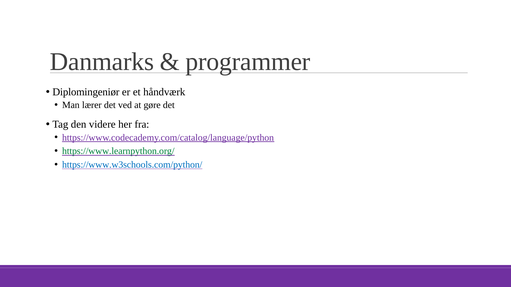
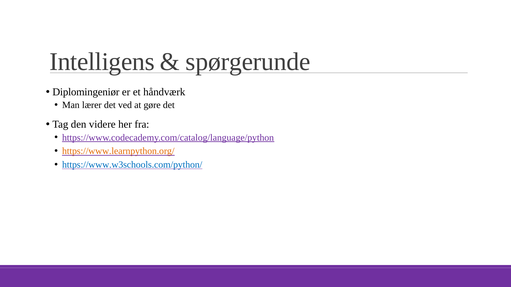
Danmarks: Danmarks -> Intelligens (102, 62)
programmer: programmer -> spørgerunde (248, 62)
https://www.learnpython.org/ colour: green -> orange (118, 151)
